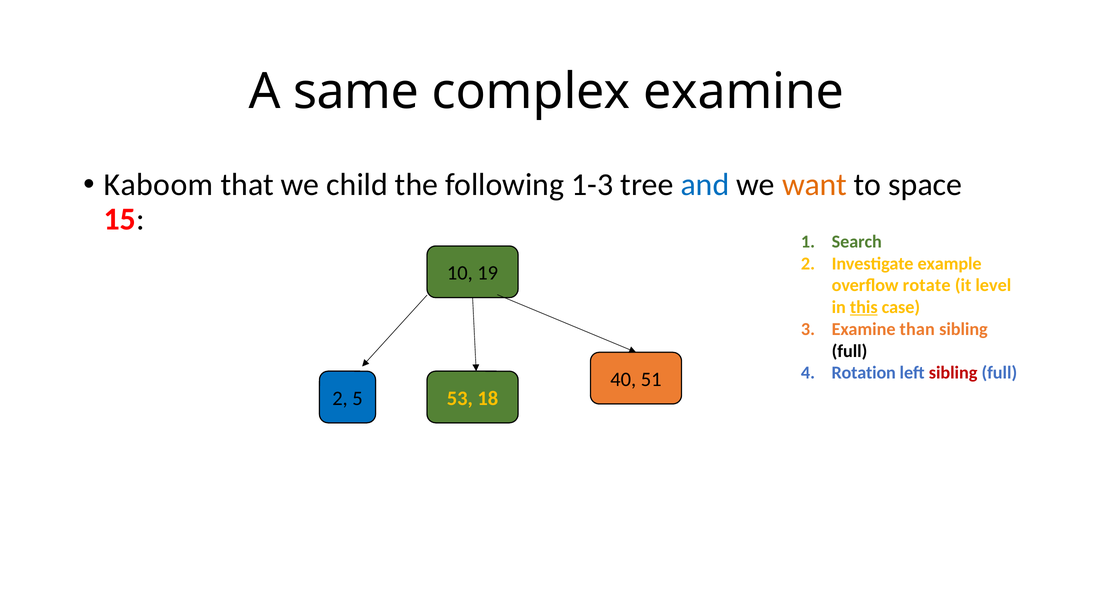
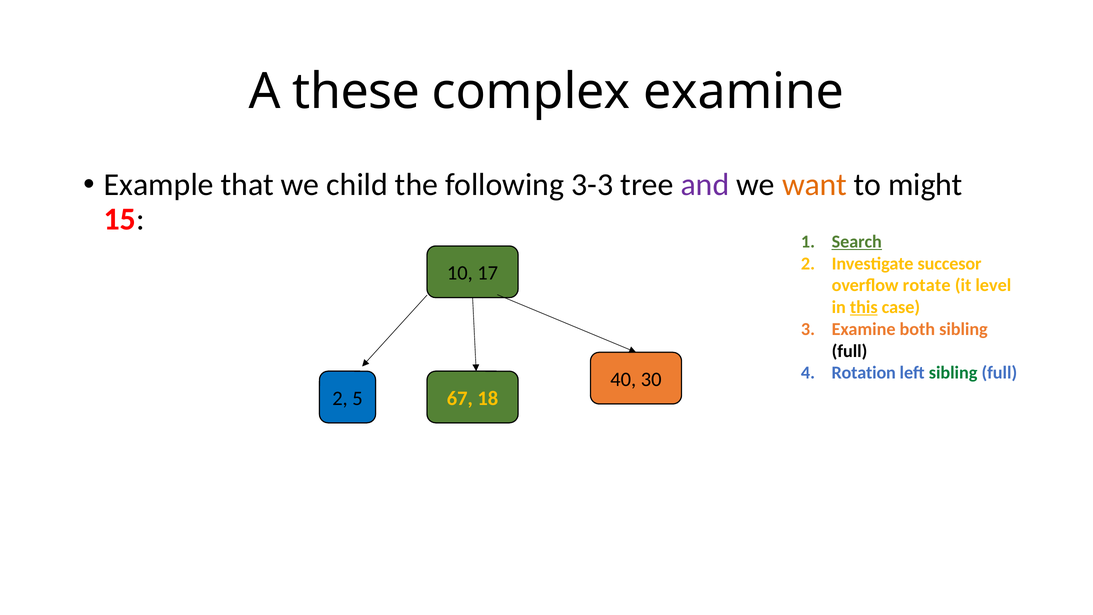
same: same -> these (356, 92)
Kaboom: Kaboom -> Example (159, 185)
1-3: 1-3 -> 3-3 (592, 185)
and colour: blue -> purple (705, 185)
space: space -> might (925, 185)
Search underline: none -> present (857, 242)
example: example -> succesor (950, 264)
19: 19 -> 17 (488, 273)
than: than -> both (917, 329)
sibling colour: red -> green (953, 373)
51: 51 -> 30 (651, 379)
53: 53 -> 67 (460, 398)
